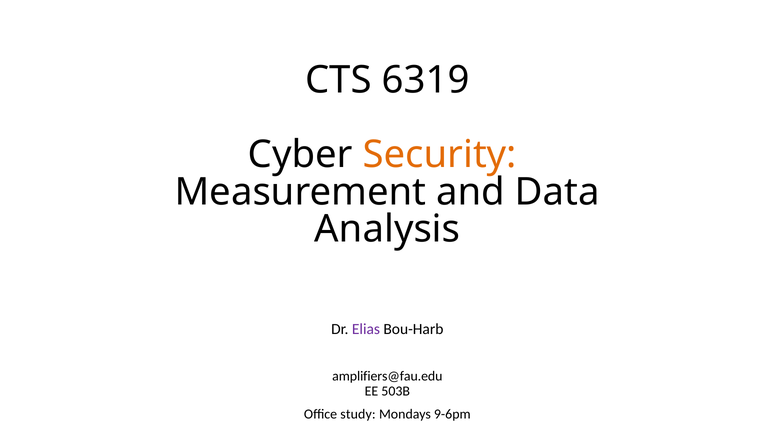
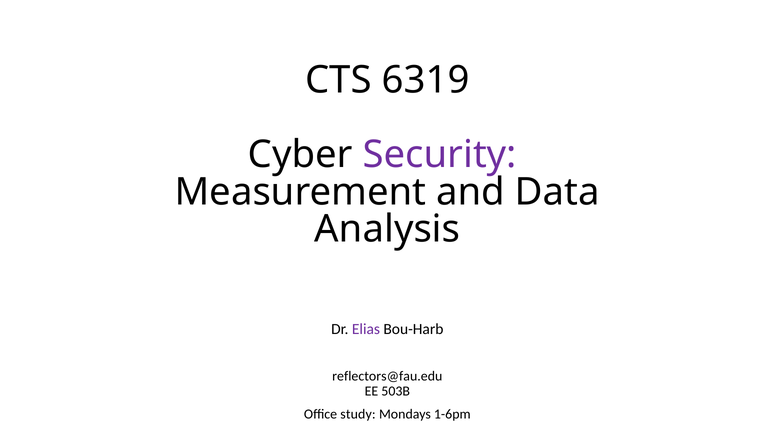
Security colour: orange -> purple (440, 155)
amplifiers@fau.edu: amplifiers@fau.edu -> reflectors@fau.edu (387, 377)
9-6pm: 9-6pm -> 1-6pm (452, 415)
